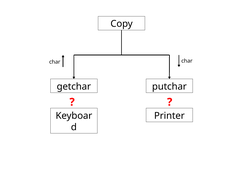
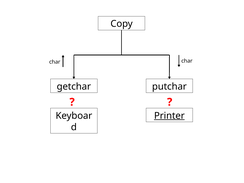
Printer underline: none -> present (169, 116)
